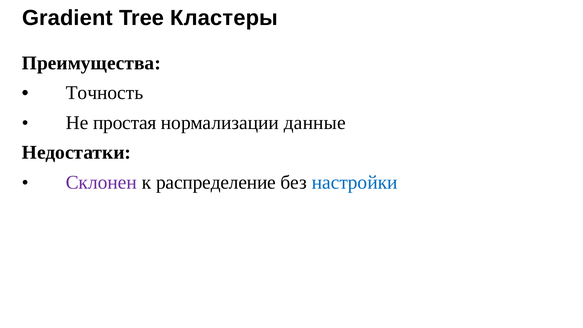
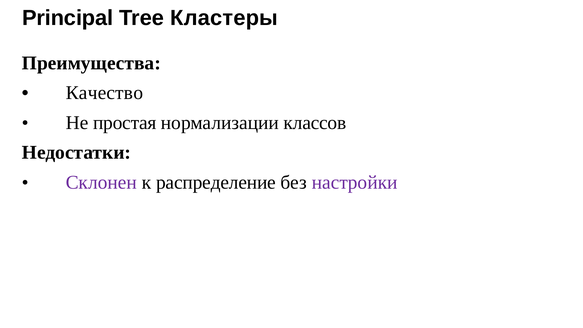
Gradient: Gradient -> Principal (68, 18)
Точность: Точность -> Качество (104, 93)
данные: данные -> классов (315, 123)
настройки colour: blue -> purple (355, 182)
